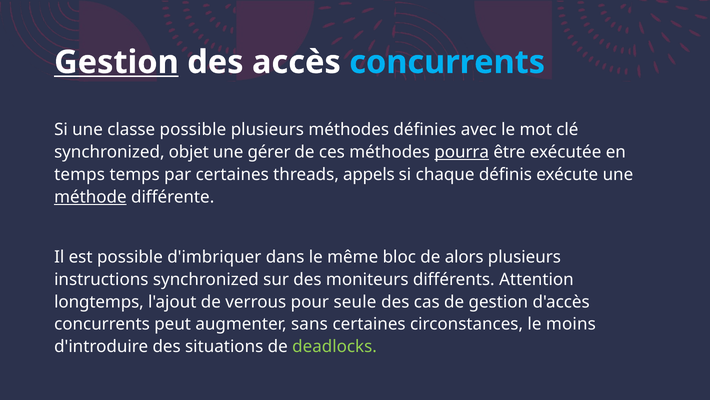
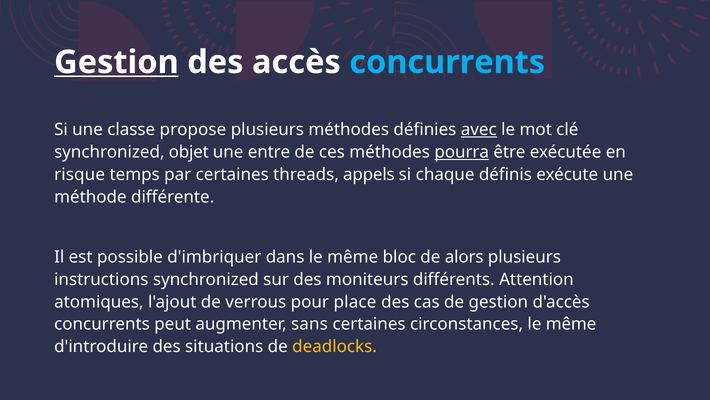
classe possible: possible -> propose (193, 130)
avec underline: none -> present (479, 130)
gérer: gérer -> entre (269, 152)
temps: temps -> risque (80, 174)
méthode underline: present -> none (90, 197)
longtemps: longtemps -> atomiques (99, 301)
seule: seule -> place (355, 301)
circonstances le moins: moins -> même (571, 324)
deadlocks colour: light green -> yellow (335, 346)
